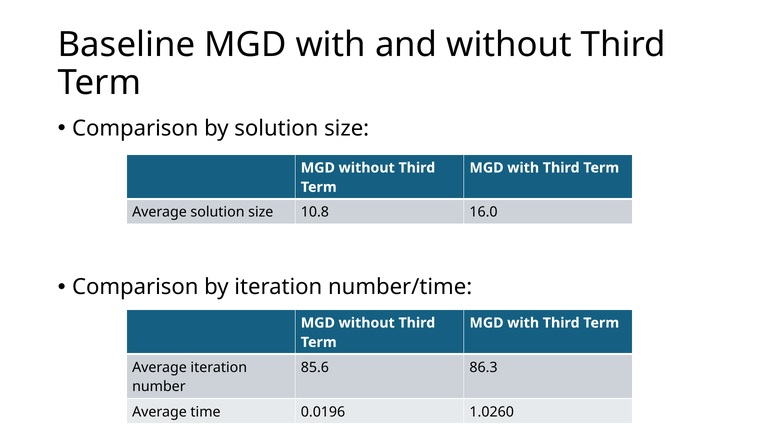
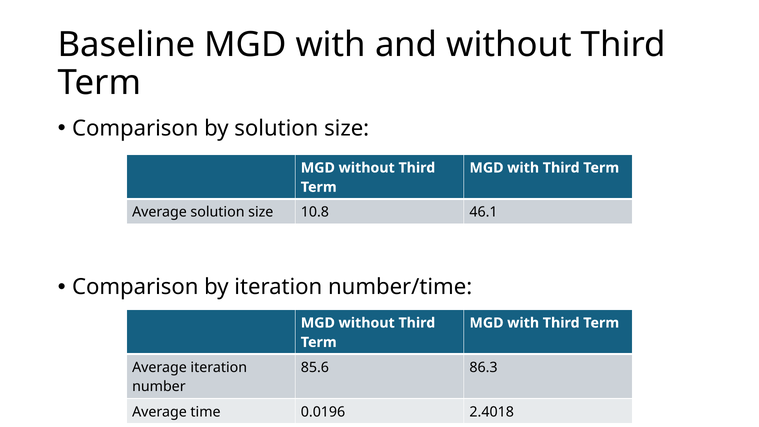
16.0: 16.0 -> 46.1 (484, 212)
1.0260: 1.0260 -> 2.4018 (492, 412)
